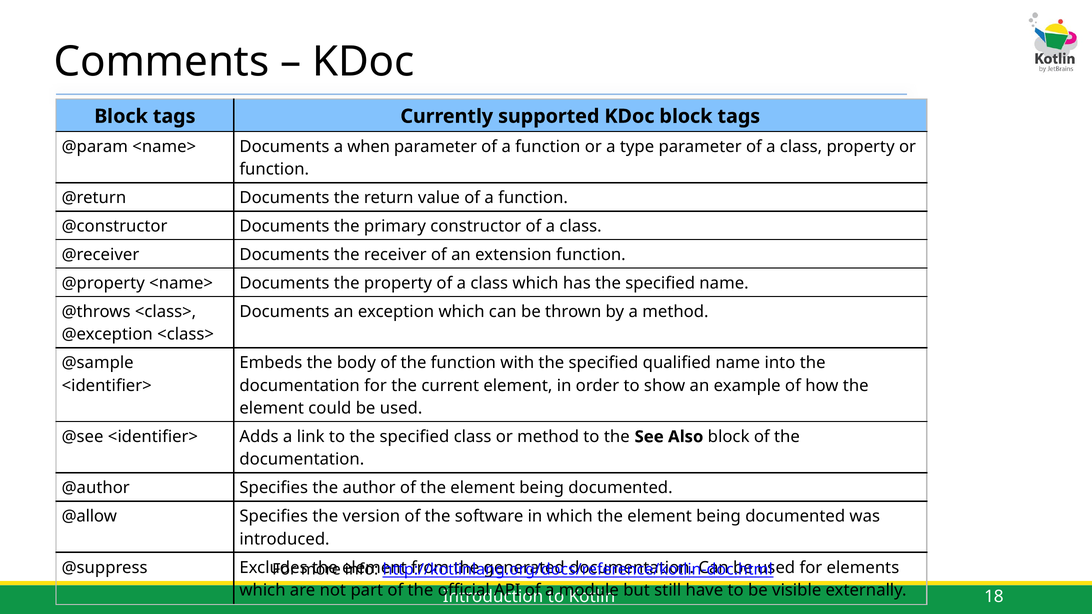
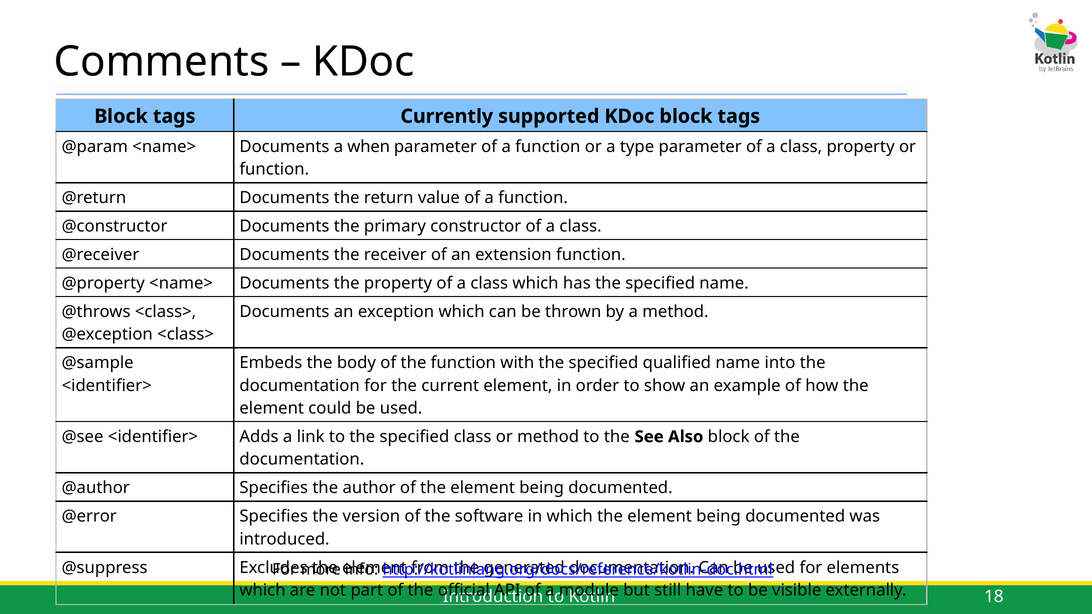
@allow: @allow -> @error (89, 517)
